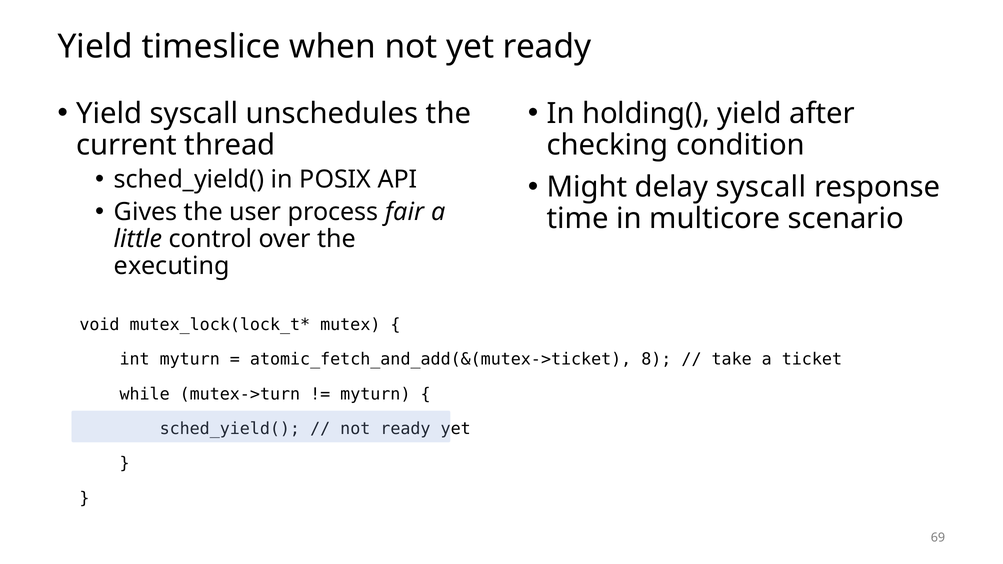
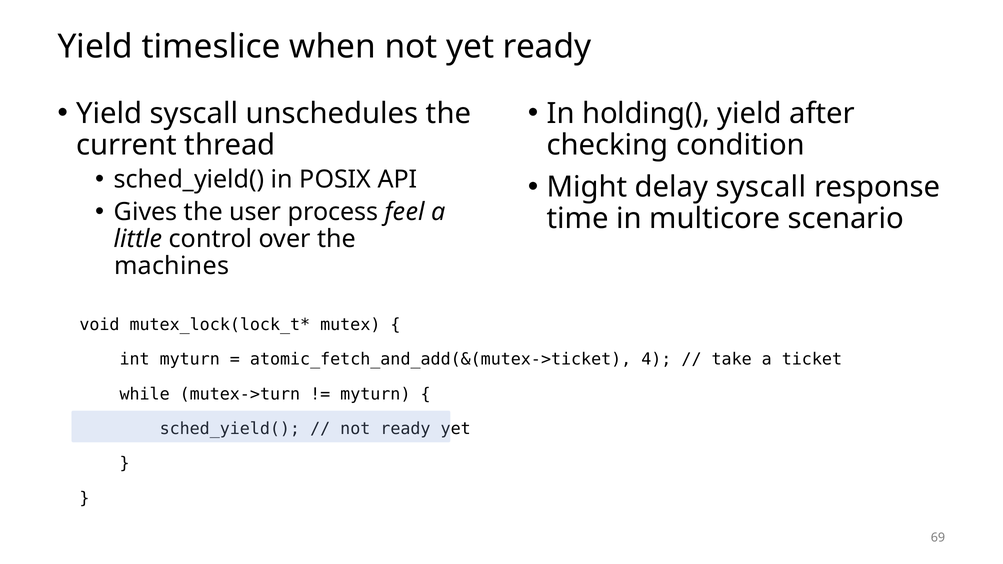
fair: fair -> feel (405, 212)
executing: executing -> machines (172, 266)
8: 8 -> 4 (656, 360)
